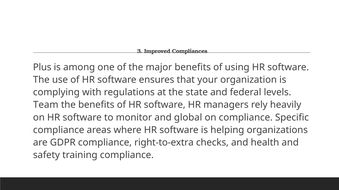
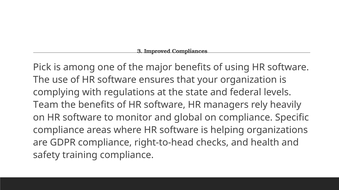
Plus: Plus -> Pick (42, 67)
right-to-extra: right-to-extra -> right-to-head (164, 143)
